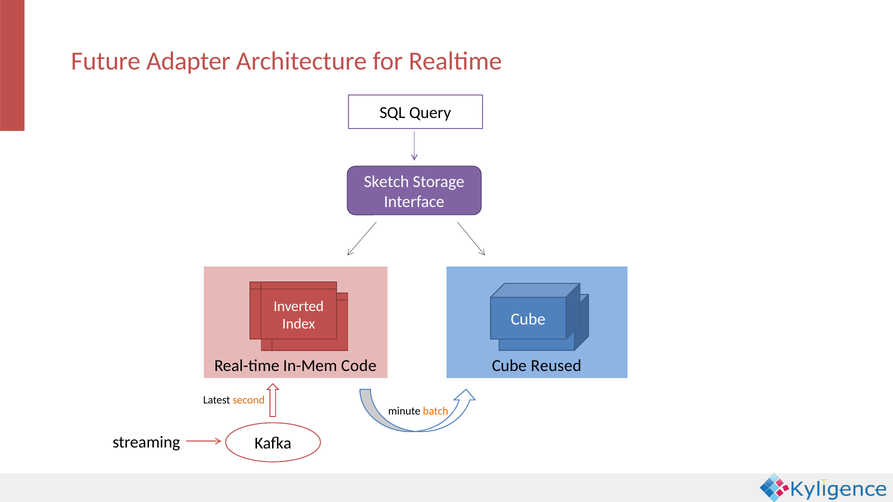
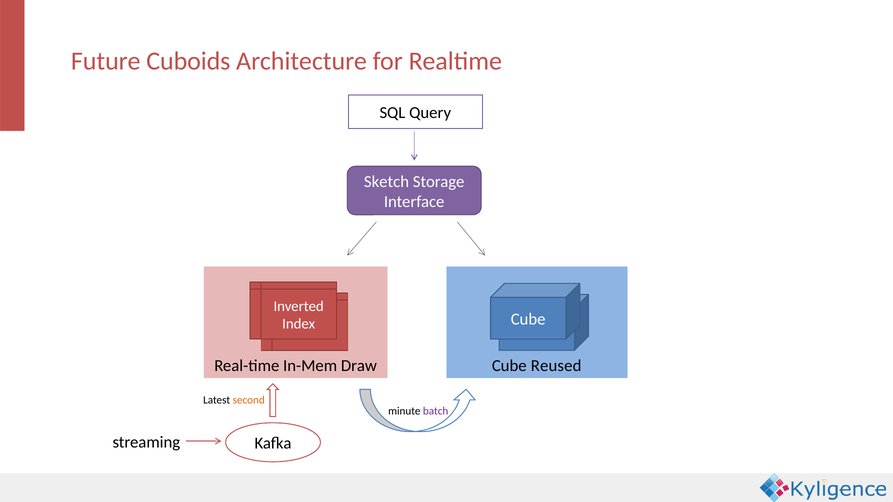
Adapter: Adapter -> Cuboids (188, 61)
Code: Code -> Draw (359, 366)
batch colour: orange -> purple (436, 412)
